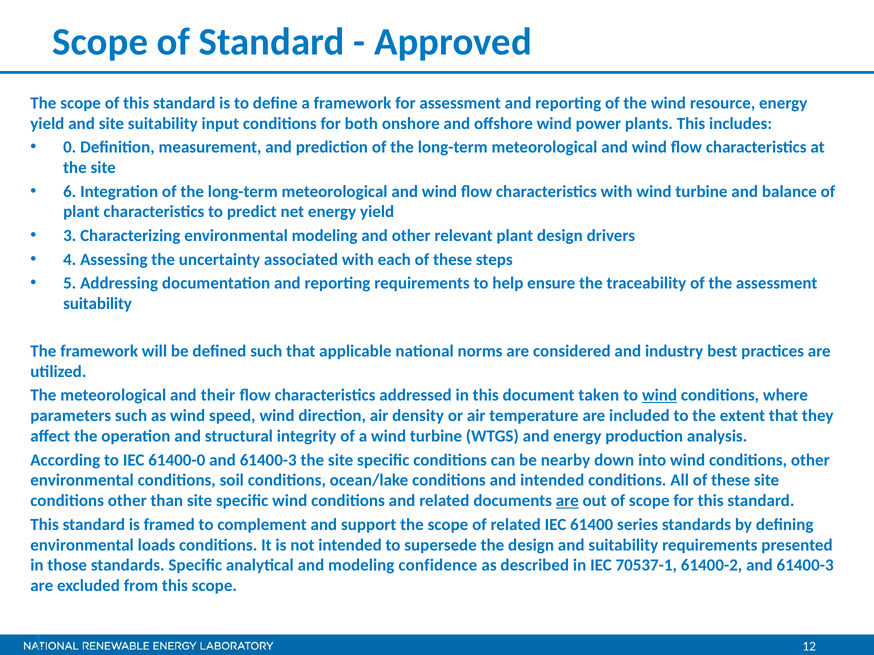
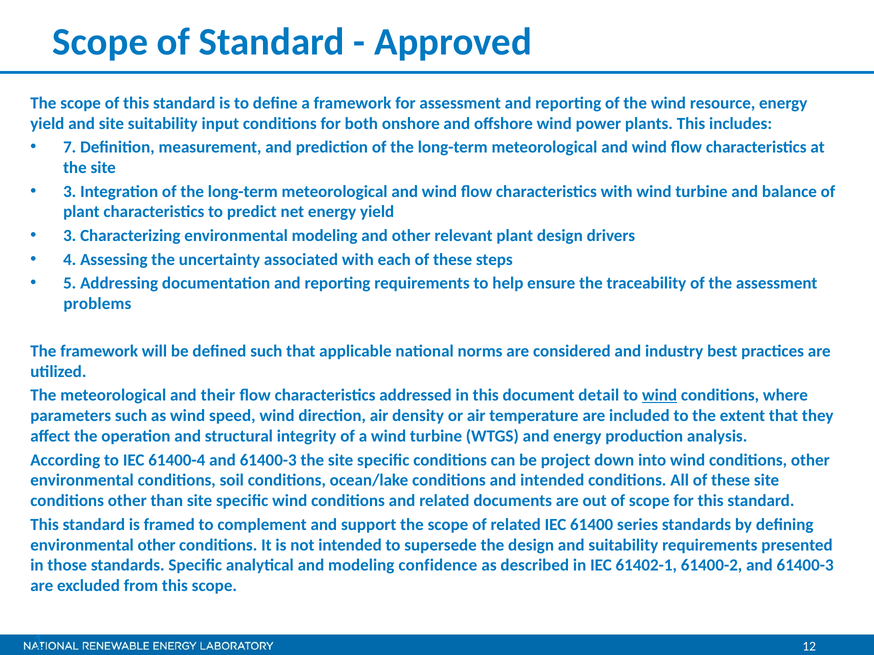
0: 0 -> 7 (70, 147)
6: 6 -> 3 (70, 192)
suitability: suitability -> problems (97, 304)
taken: taken -> detail (599, 396)
61400-0: 61400-0 -> 61400-4 (177, 460)
nearby: nearby -> project (566, 460)
are underline: present -> none (567, 501)
environmental loads: loads -> other (157, 545)
70537-1: 70537-1 -> 61402-1 (646, 566)
